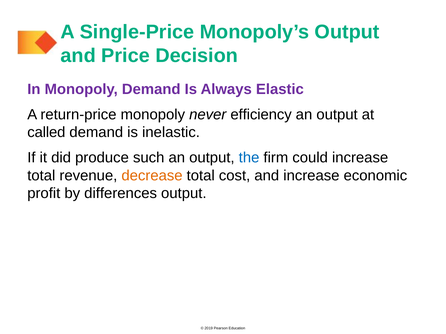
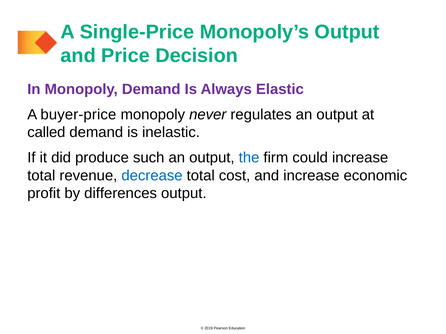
return-price: return-price -> buyer-price (78, 115)
efficiency: efficiency -> regulates (261, 115)
decrease colour: orange -> blue (152, 176)
